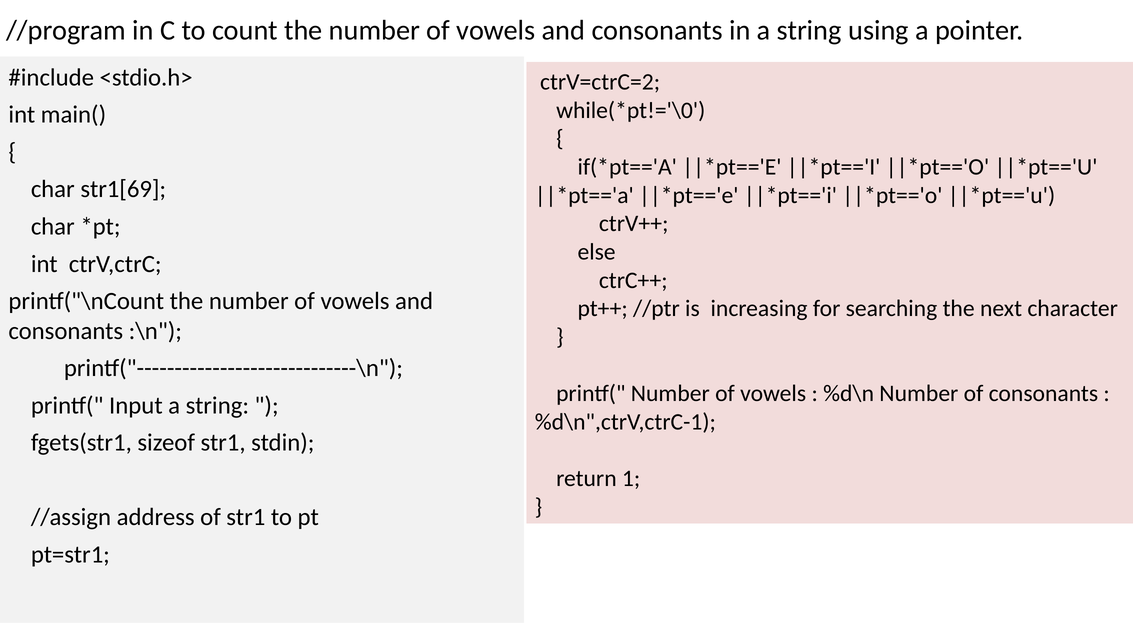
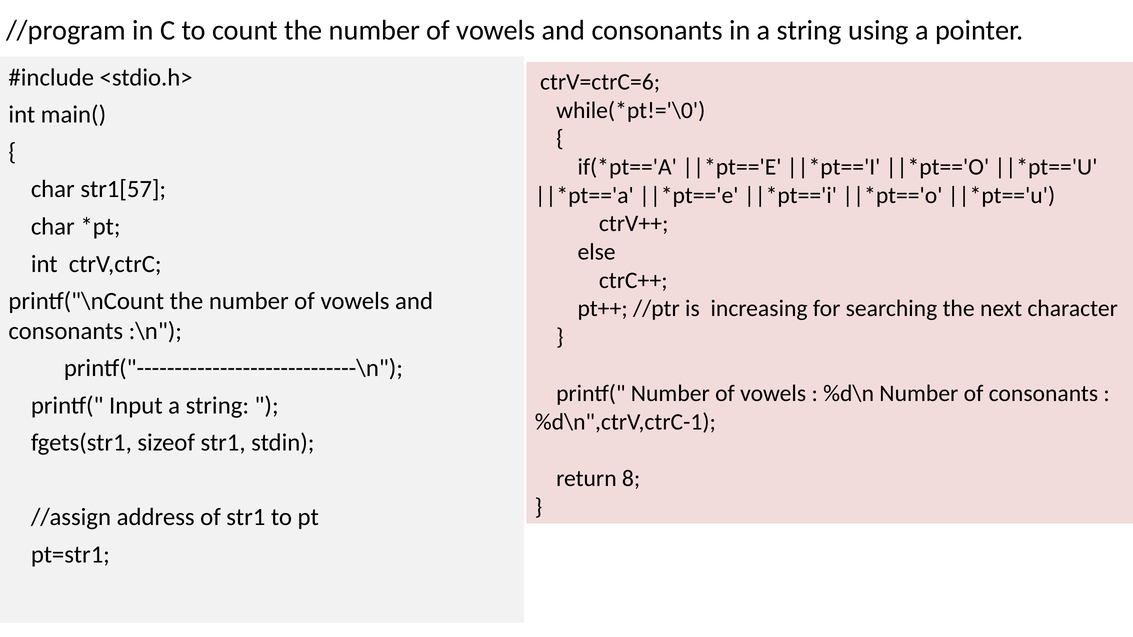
ctrV=ctrC=2: ctrV=ctrC=2 -> ctrV=ctrC=6 (600, 82)
str1[69: str1[69 -> str1[57 (123, 189)
1: 1 -> 8 (631, 479)
